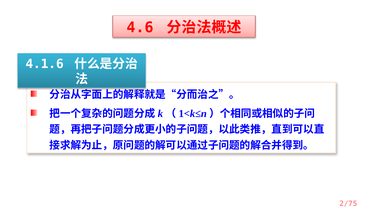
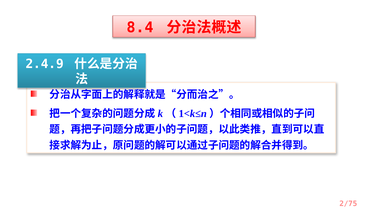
4.6: 4.6 -> 8.4 (140, 27)
4.1.6: 4.1.6 -> 2.4.9 (45, 64)
